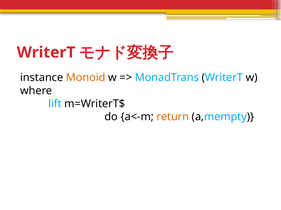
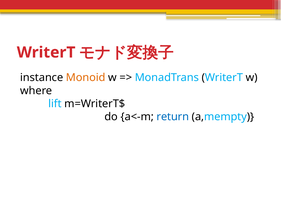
return colour: orange -> blue (173, 117)
